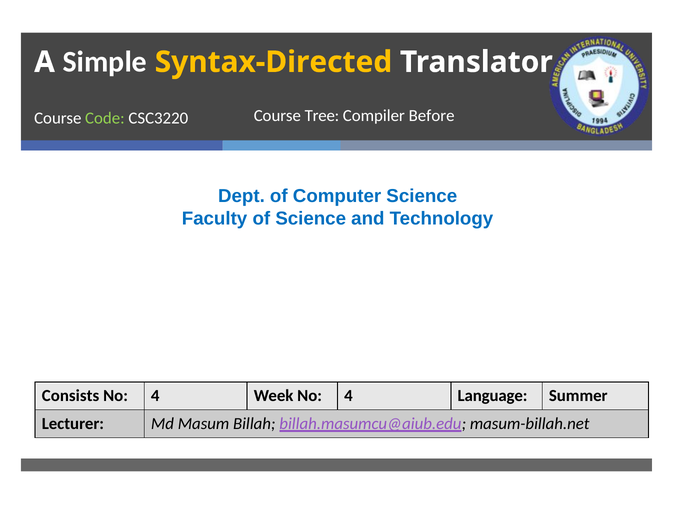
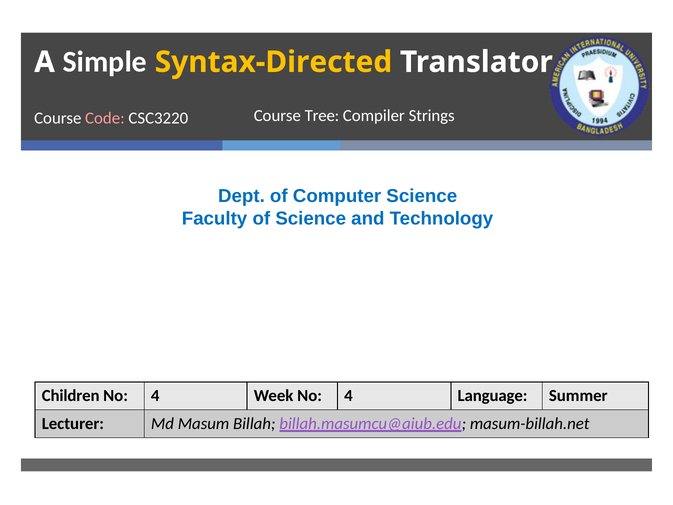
Code colour: light green -> pink (105, 118)
Before: Before -> Strings (432, 115)
Consists: Consists -> Children (71, 396)
